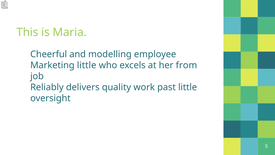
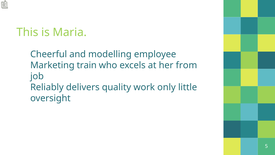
Marketing little: little -> train (87, 65)
past: past -> only (166, 87)
